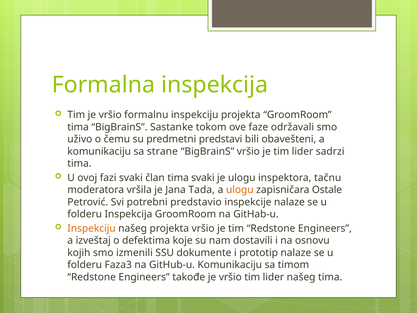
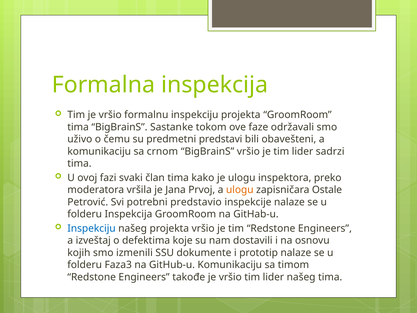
strane: strane -> crnom (162, 151)
tima svaki: svaki -> kako (203, 178)
tačnu: tačnu -> preko (328, 178)
Tada: Tada -> Prvoj (202, 190)
Inspekciju colour: orange -> blue (92, 228)
